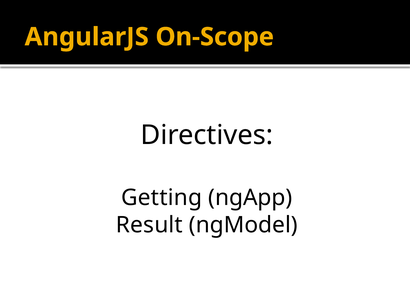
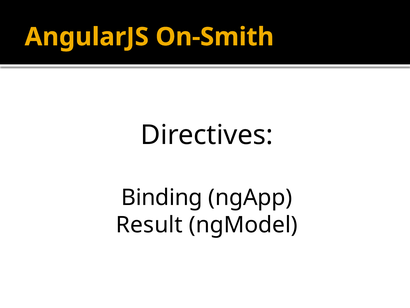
On-Scope: On-Scope -> On-Smith (215, 37)
Getting: Getting -> Binding (162, 197)
